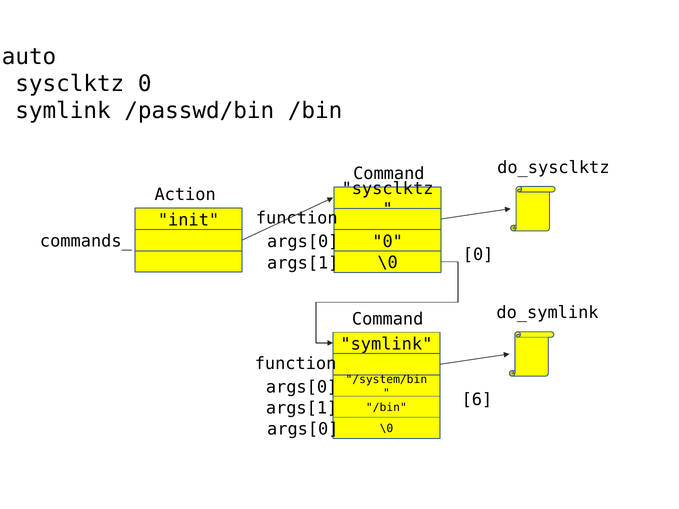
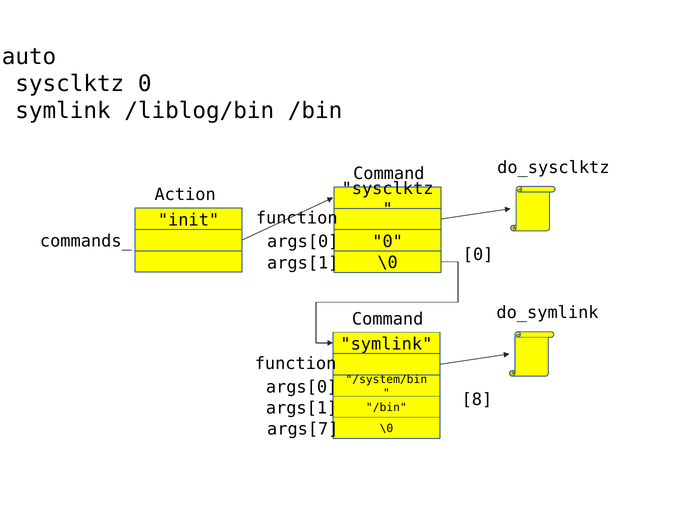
/passwd/bin: /passwd/bin -> /liblog/bin (199, 111)
6: 6 -> 8 (477, 400)
args[0: args[0 -> args[7 (303, 430)
